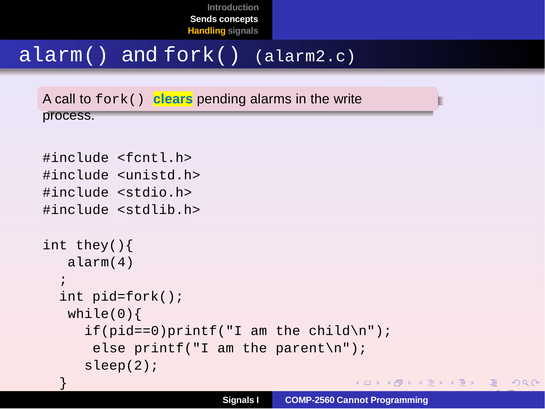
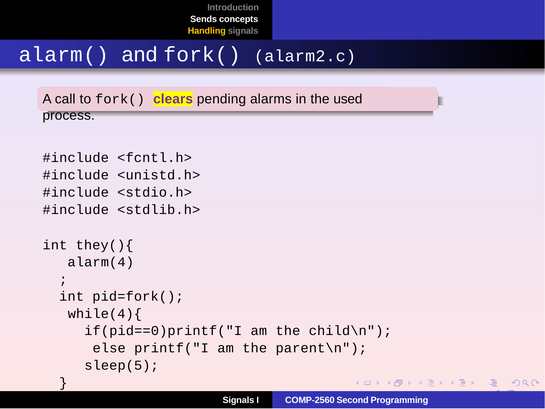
clears colour: blue -> purple (173, 99)
write: write -> used (348, 99)
while(0){: while(0){ -> while(4){ (105, 314)
sleep(2: sleep(2 -> sleep(5 (122, 365)
Cannot: Cannot -> Second (353, 400)
